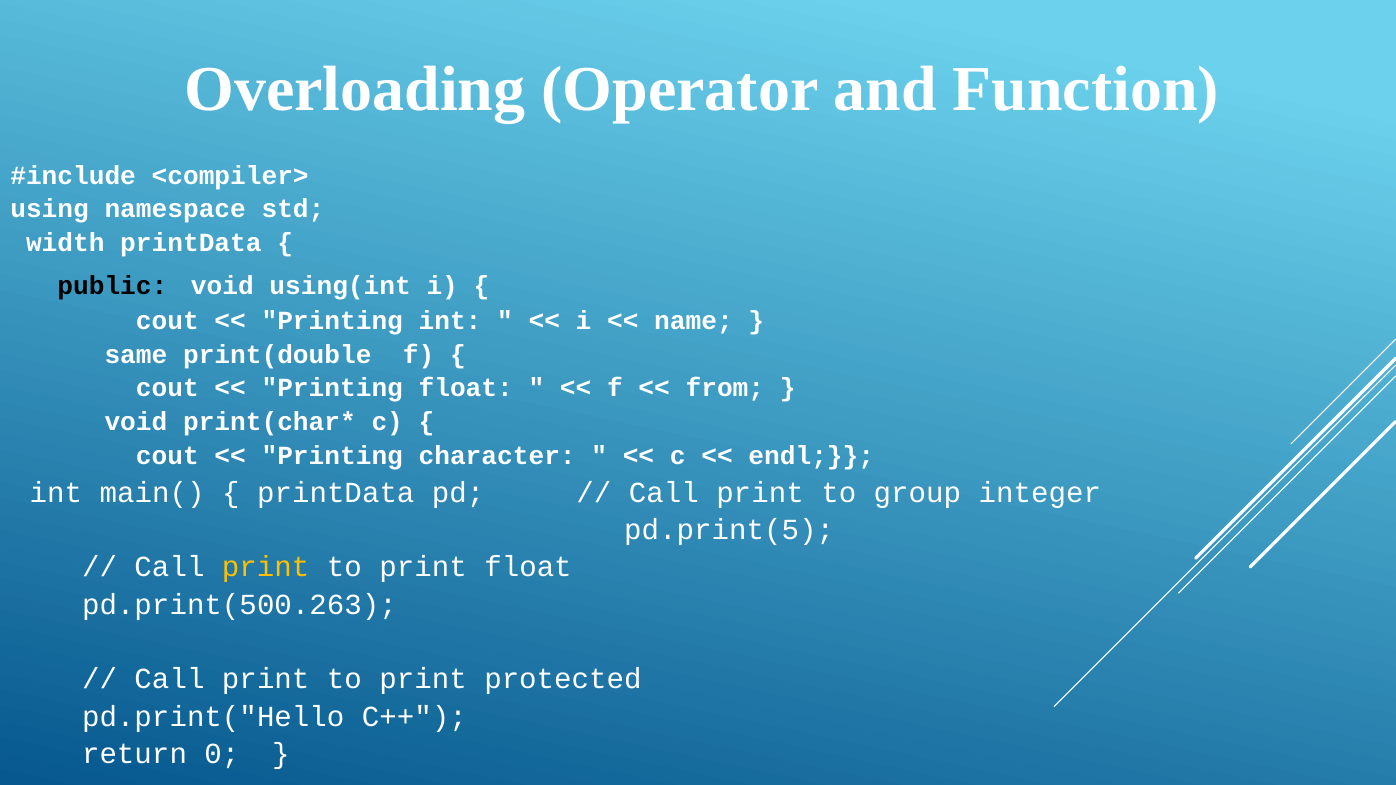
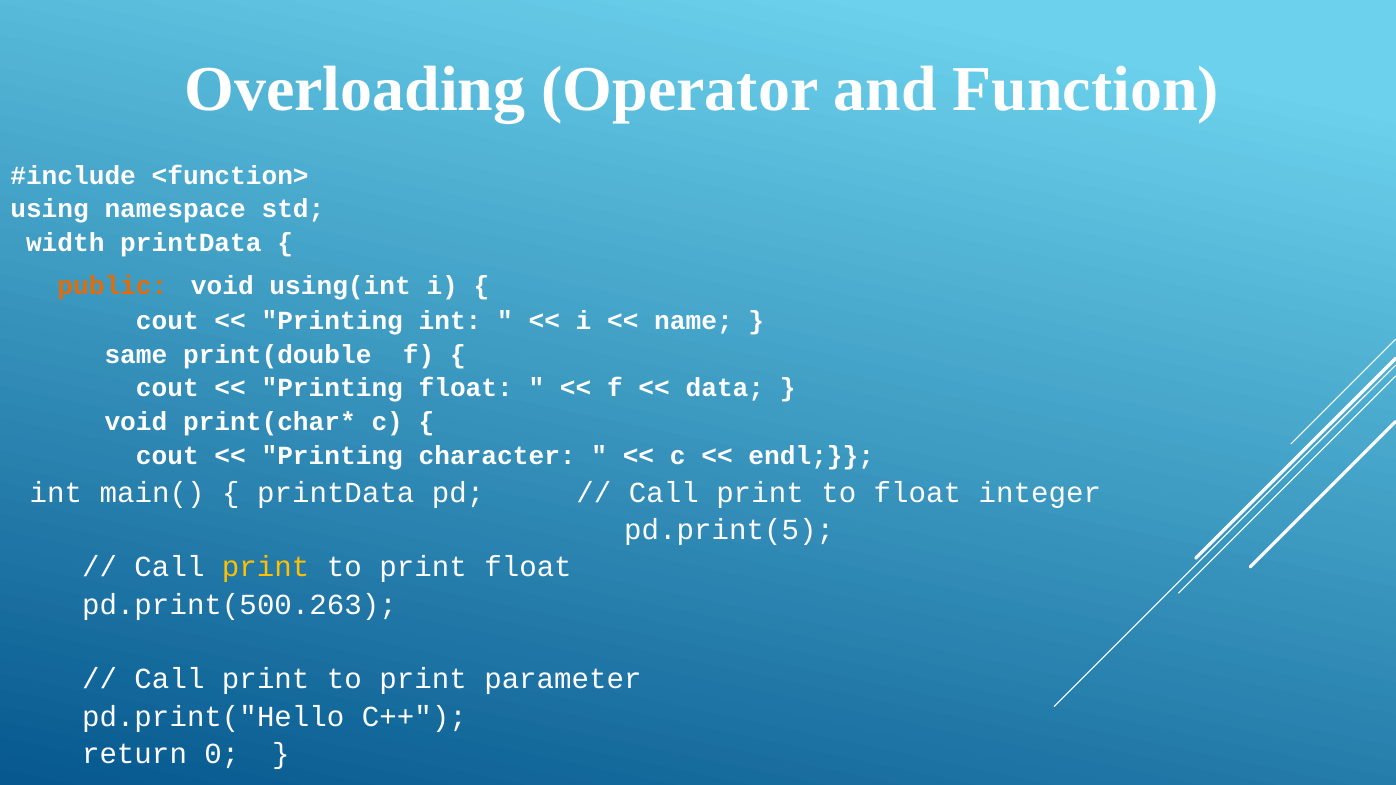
<compiler>: <compiler> -> <function> (230, 176)
public colour: black -> orange (112, 286)
from: from -> data (725, 388)
to group: group -> float (917, 493)
protected: protected -> parameter (563, 680)
